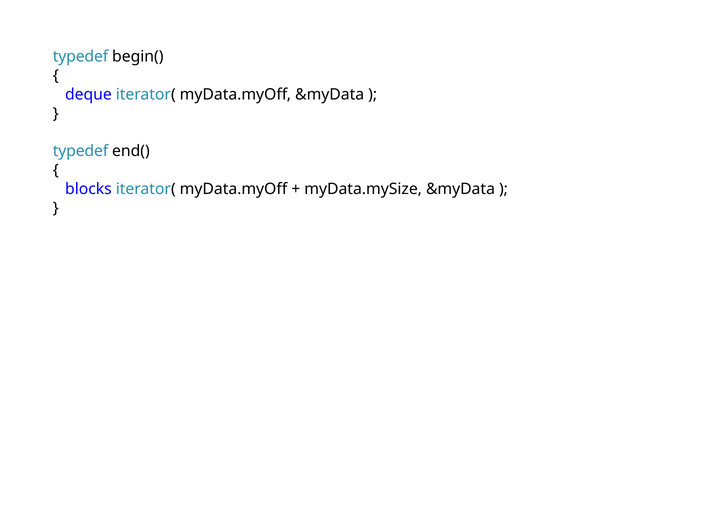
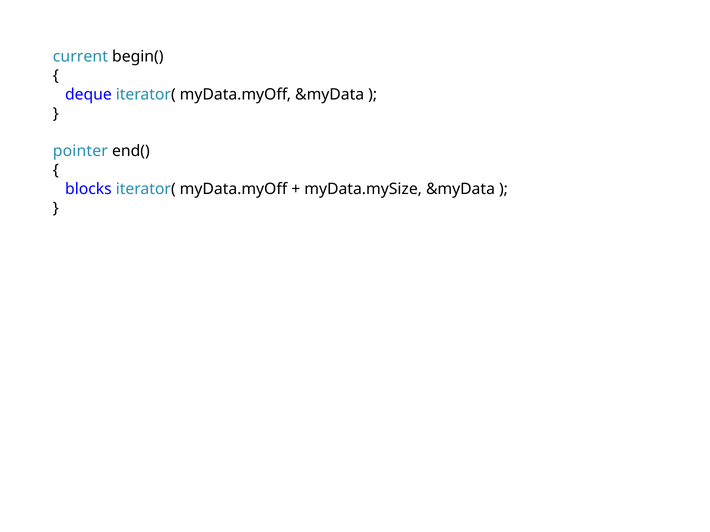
typedef: typedef -> current (80, 57)
typedef: typedef -> pointer (80, 151)
